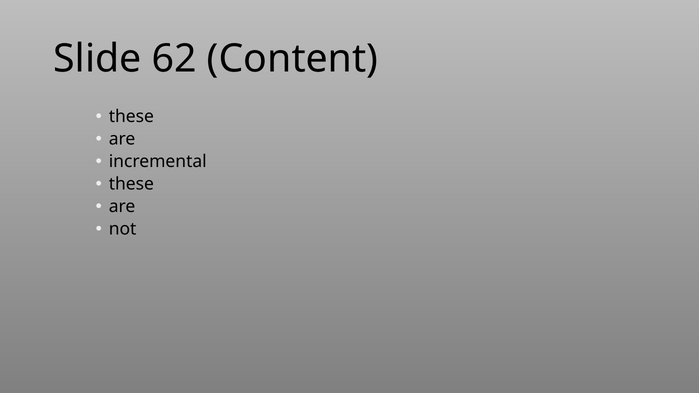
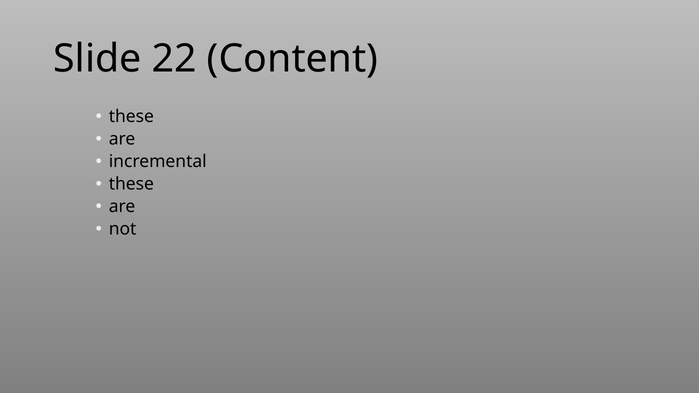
62: 62 -> 22 (174, 59)
